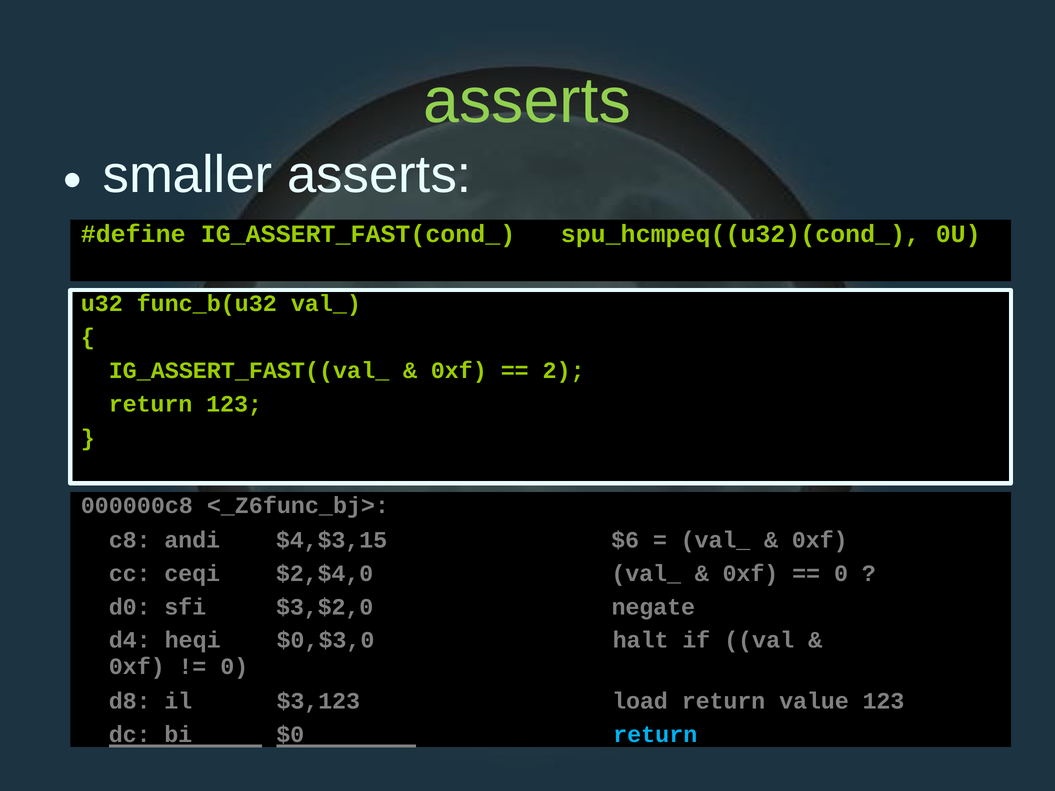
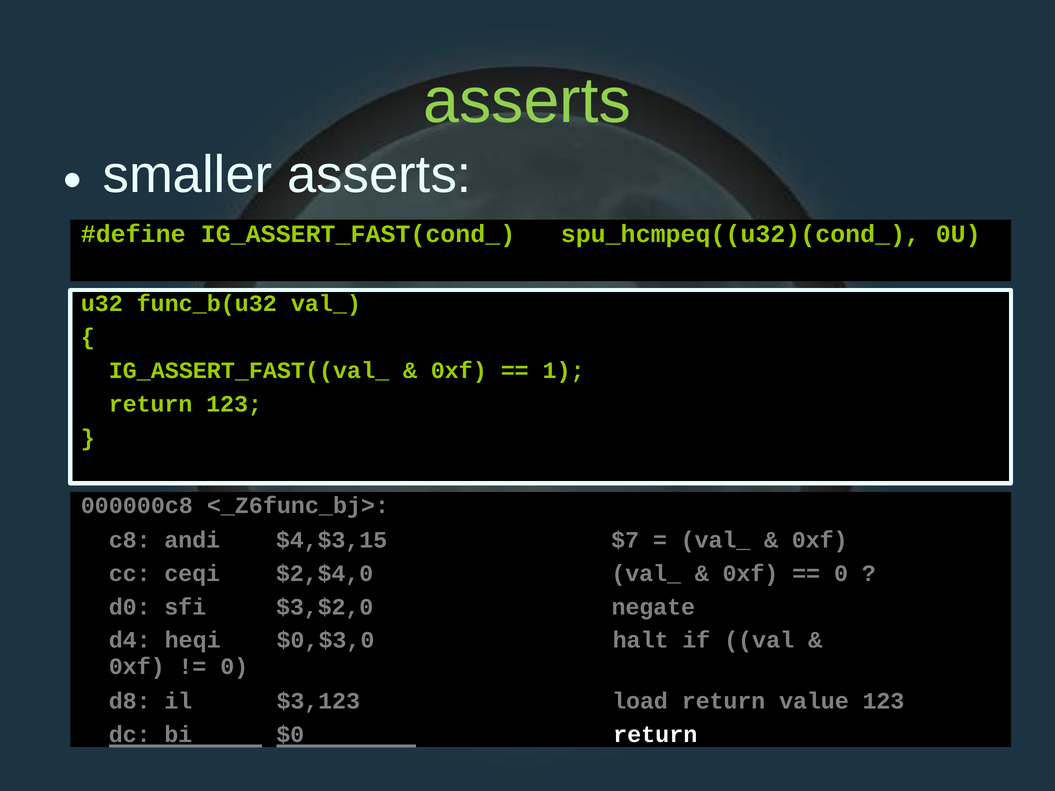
2: 2 -> 1 (564, 371)
$6: $6 -> $7 (625, 540)
return colour: light blue -> white (655, 735)
